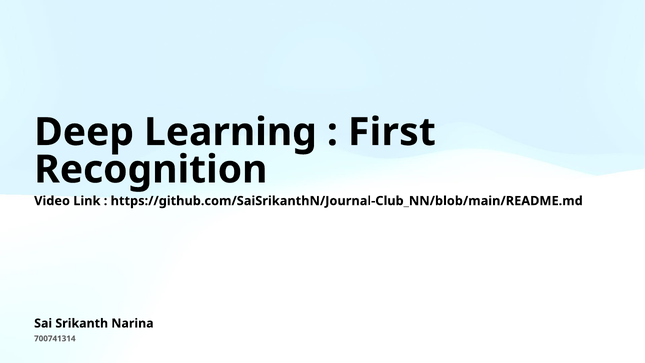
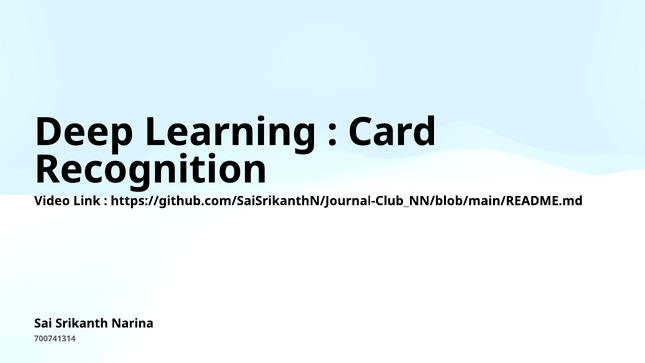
First: First -> Card (392, 132)
